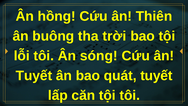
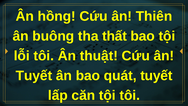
trời: trời -> thất (115, 36)
sóng: sóng -> thuật (99, 56)
